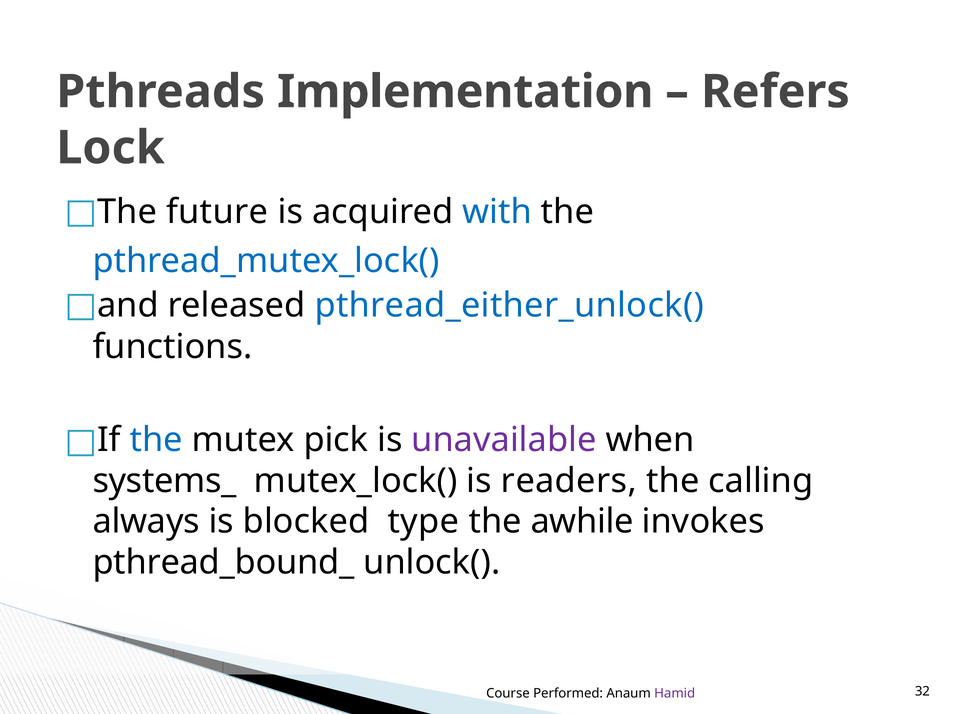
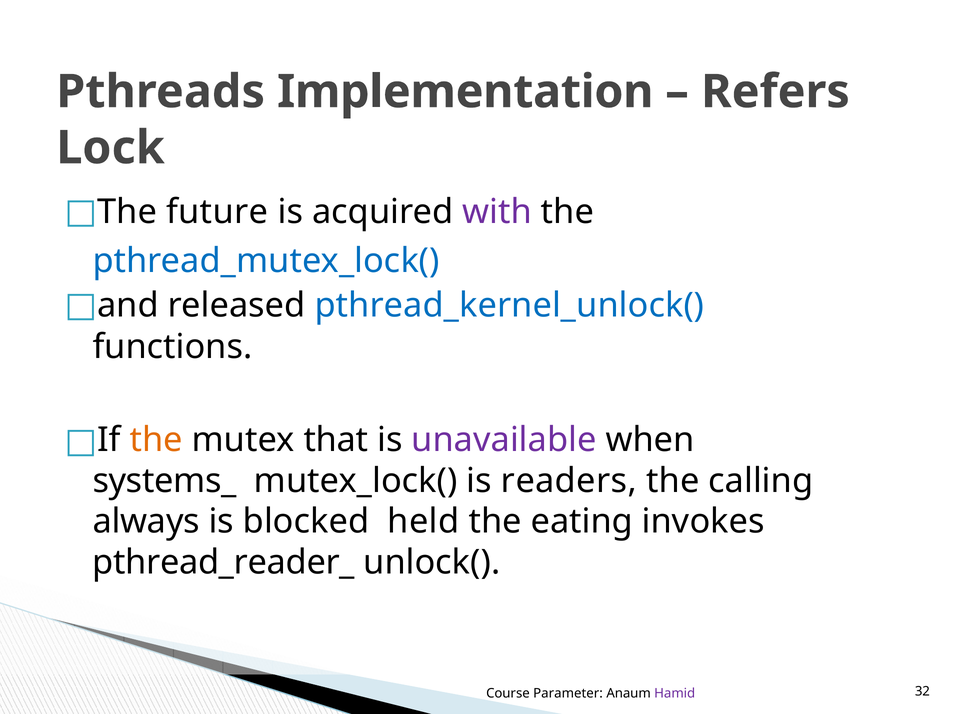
with colour: blue -> purple (497, 212)
pthread_either_unlock(: pthread_either_unlock( -> pthread_kernel_unlock( (509, 306)
the colour: blue -> orange (156, 440)
pick: pick -> that (336, 440)
type: type -> held (423, 522)
awhile: awhile -> eating (582, 522)
pthread_bound_: pthread_bound_ -> pthread_reader_ (224, 563)
Performed: Performed -> Parameter (568, 694)
